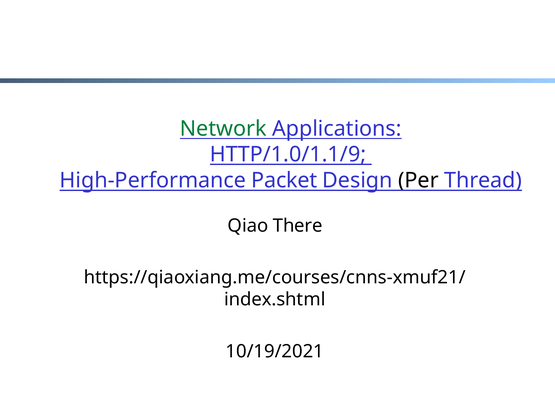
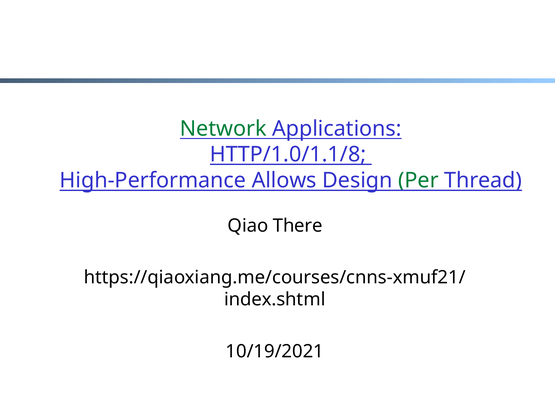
HTTP/1.0/1.1/9: HTTP/1.0/1.1/9 -> HTTP/1.0/1.1/8 (288, 155)
Packet: Packet -> Allows (284, 181)
Per colour: black -> green (418, 181)
